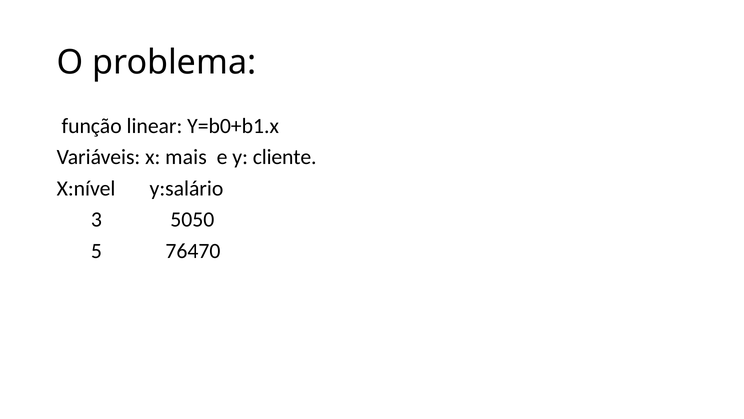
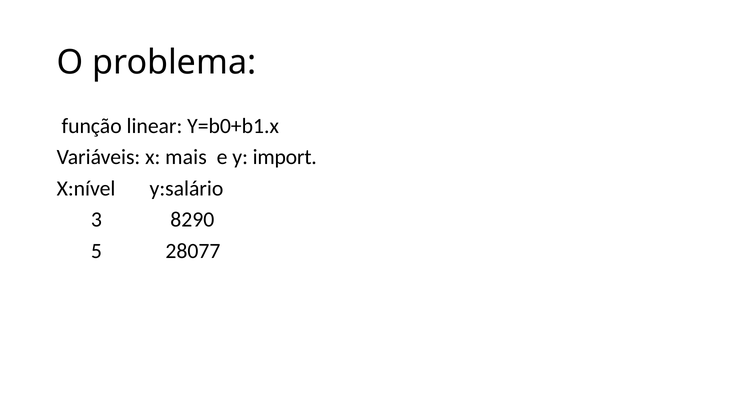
cliente: cliente -> import (285, 157)
5050: 5050 -> 8290 (192, 219)
76470: 76470 -> 28077 (193, 251)
